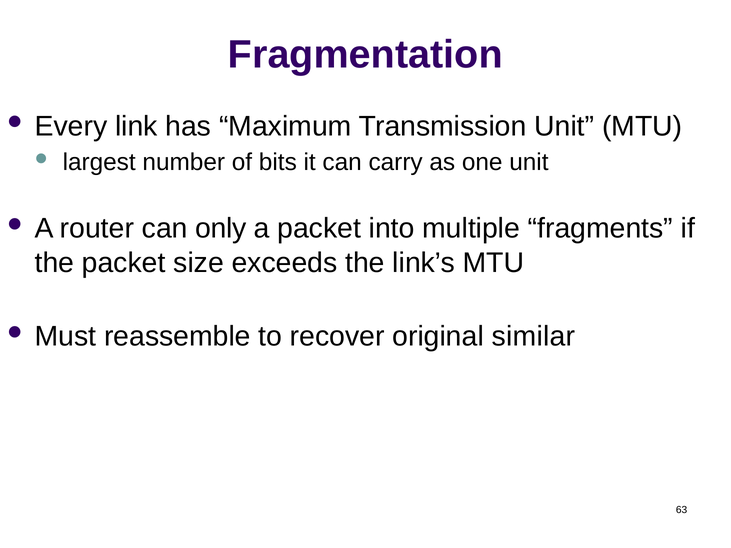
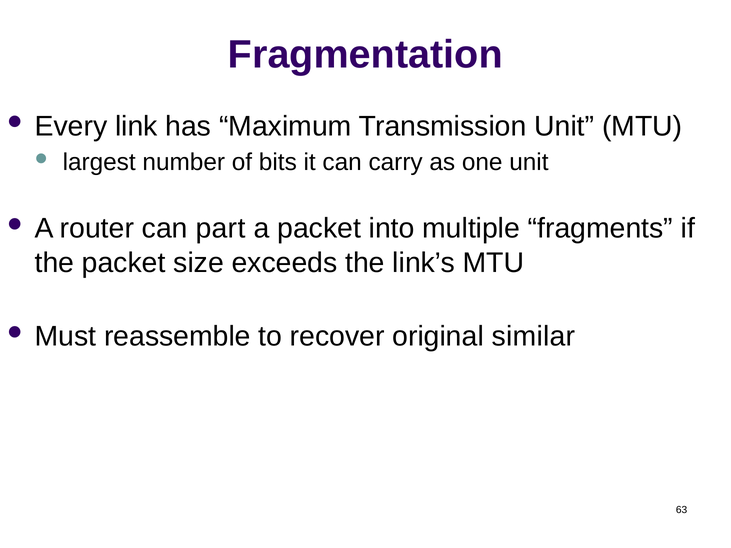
only: only -> part (220, 229)
